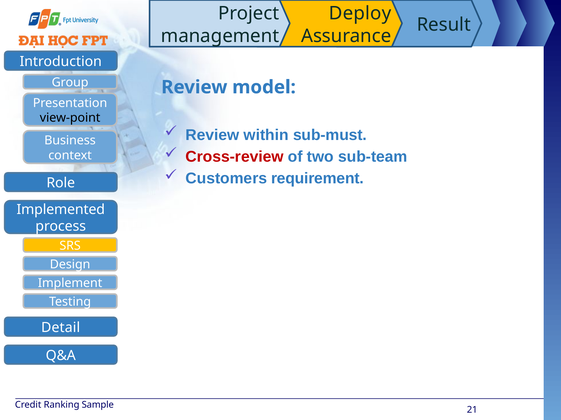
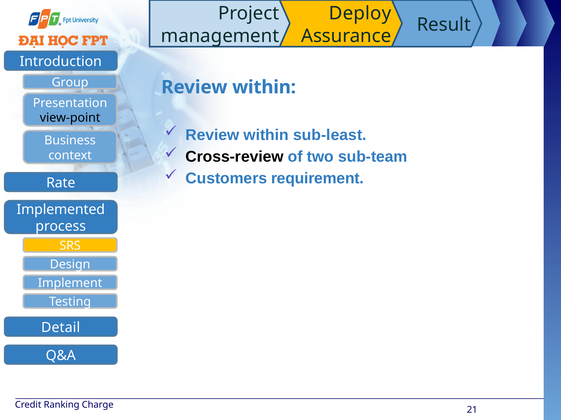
model: model -> within (264, 87)
sub-must: sub-must -> sub-least (330, 135)
Cross-review colour: red -> black (235, 157)
Role: Role -> Rate (61, 183)
Sample: Sample -> Charge (98, 405)
